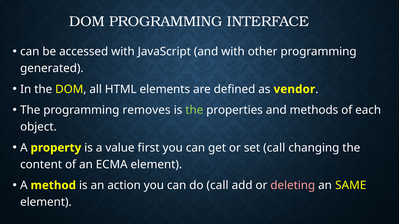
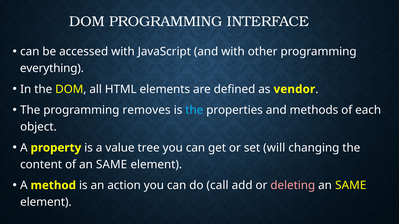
generated: generated -> everything (52, 68)
the colour: light green -> light blue (194, 110)
first: first -> tree (149, 148)
set call: call -> will (274, 148)
of an ECMA: ECMA -> SAME (112, 165)
